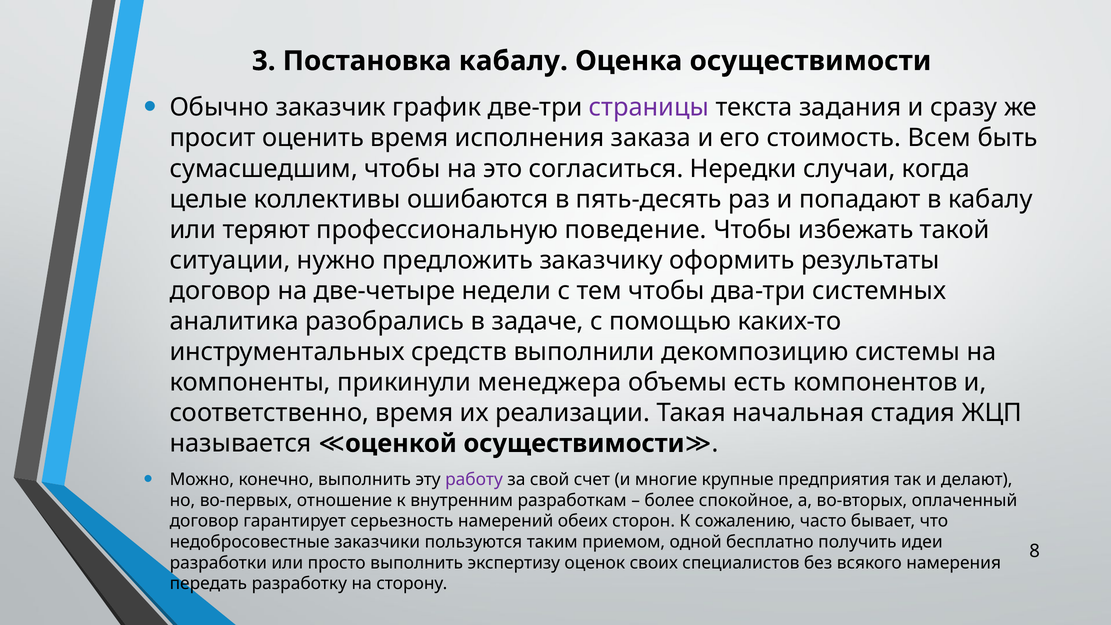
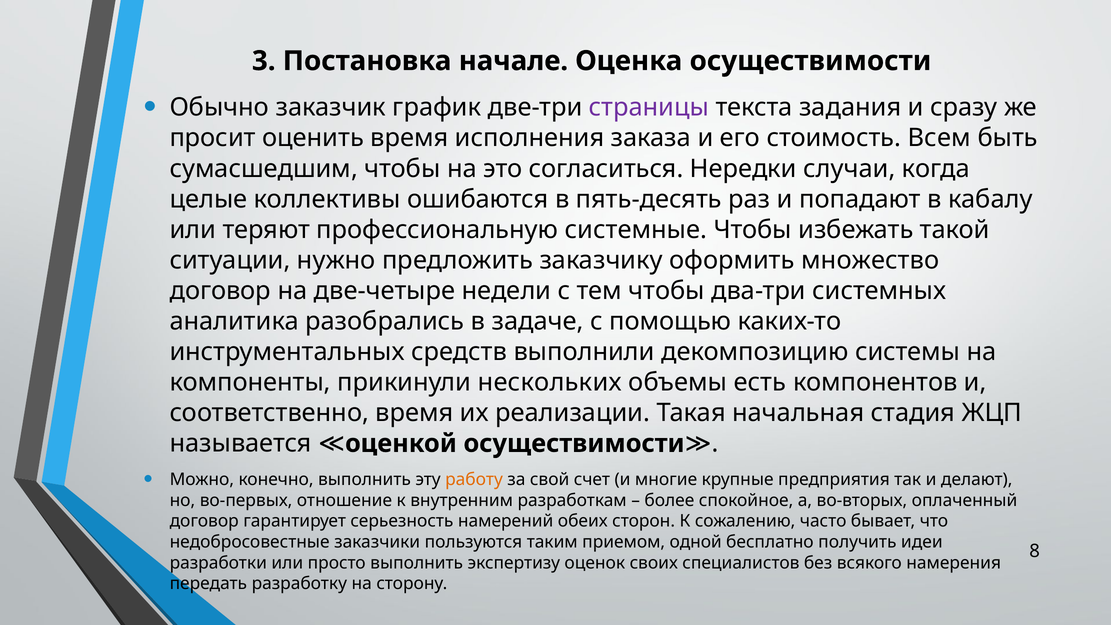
Постановка кабалу: кабалу -> начале (513, 61)
поведение: поведение -> системные (636, 230)
результаты: результаты -> множество (870, 260)
менеджера: менеджера -> нескольких (550, 382)
работу colour: purple -> orange (474, 479)
